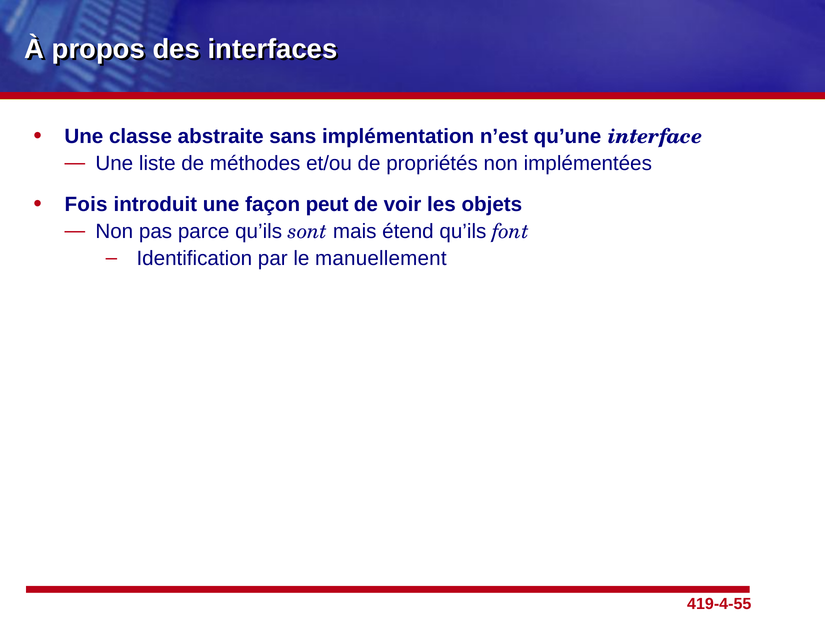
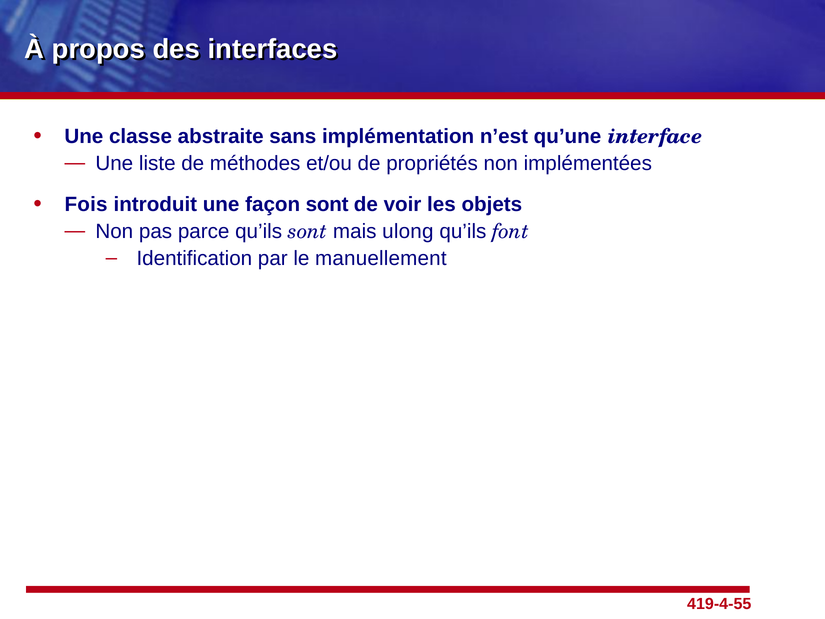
façon peut: peut -> sont (327, 204)
étend: étend -> ulong (408, 231)
